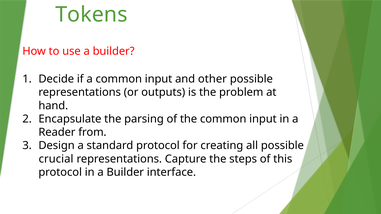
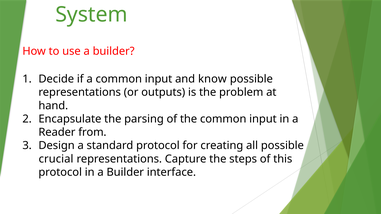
Tokens: Tokens -> System (91, 14)
other: other -> know (212, 79)
